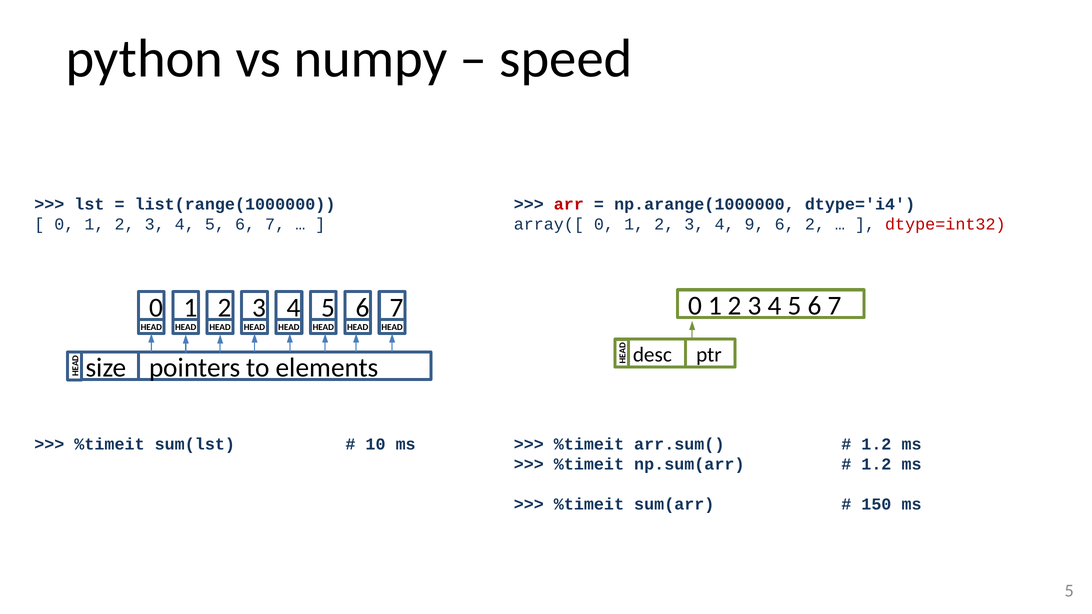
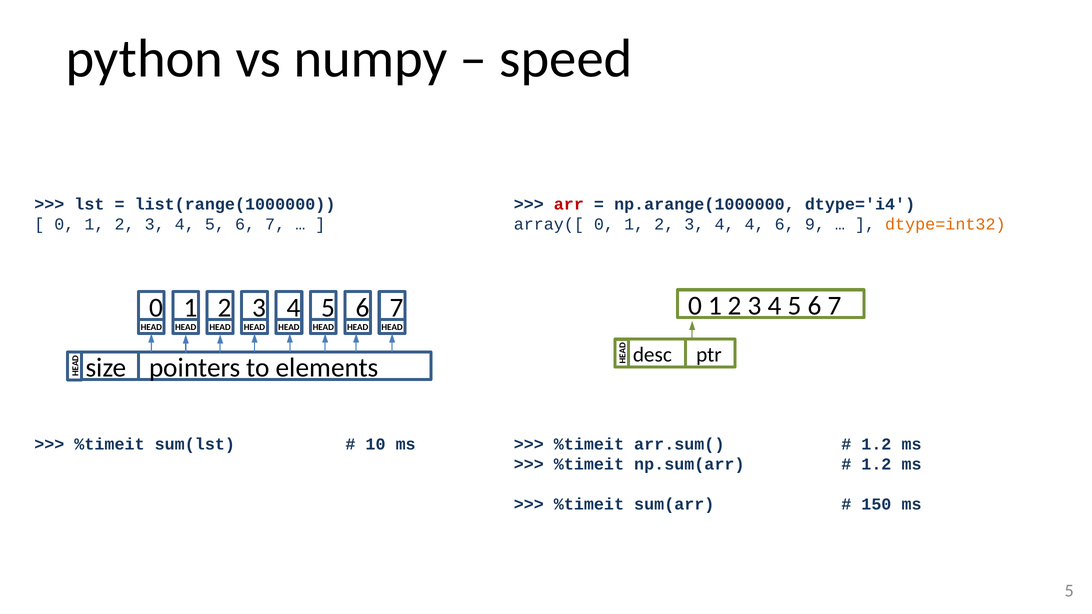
4 9: 9 -> 4 (755, 224)
6 2: 2 -> 9 (815, 224)
dtype=int32 colour: red -> orange (945, 224)
